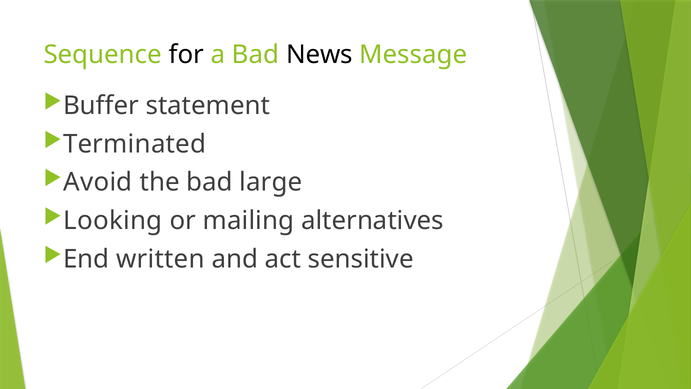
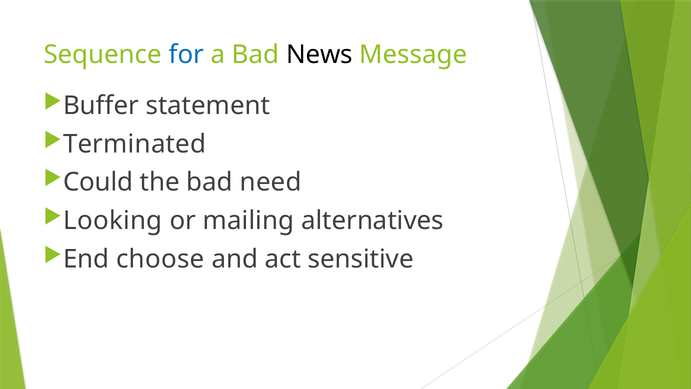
for colour: black -> blue (186, 54)
Avoid: Avoid -> Could (98, 182)
large: large -> need (271, 182)
written: written -> choose (160, 259)
